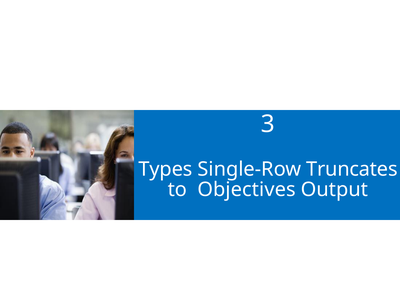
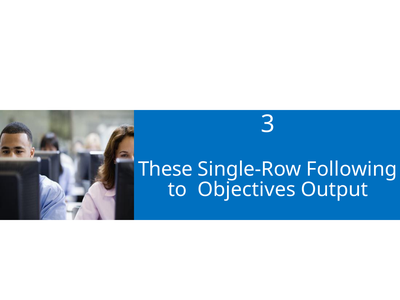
Types: Types -> These (165, 169)
Truncates: Truncates -> Following (352, 169)
